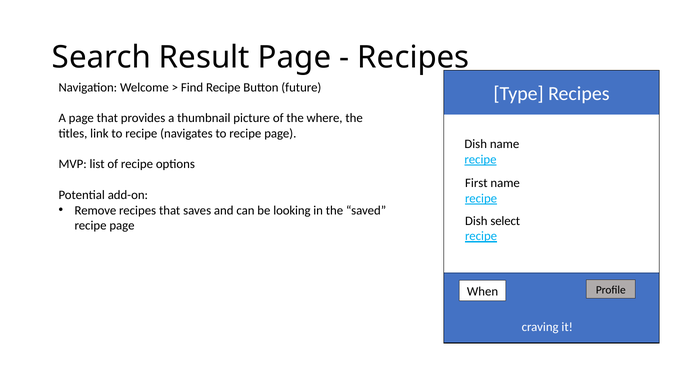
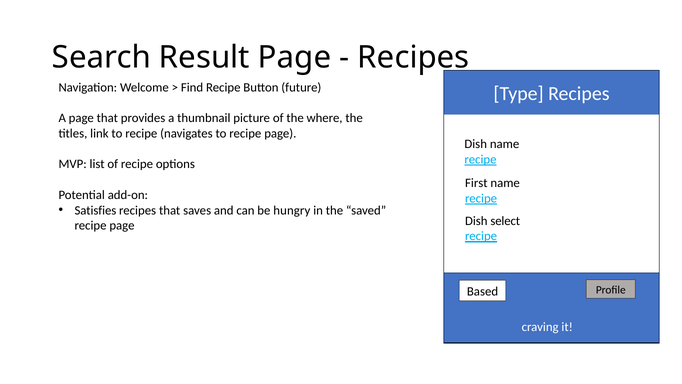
Remove: Remove -> Satisfies (95, 210)
looking: looking -> hungry (292, 210)
When: When -> Based (483, 291)
